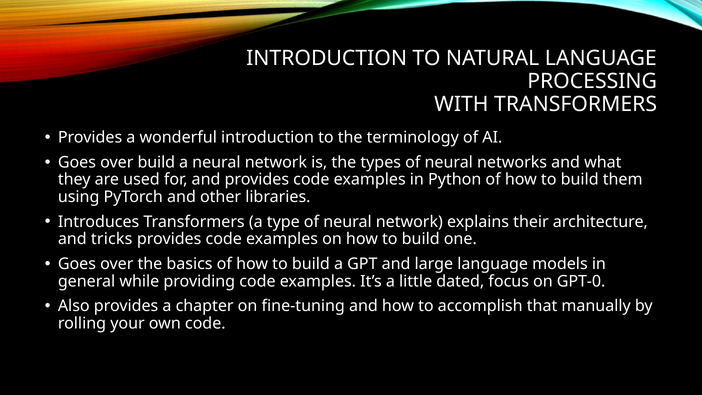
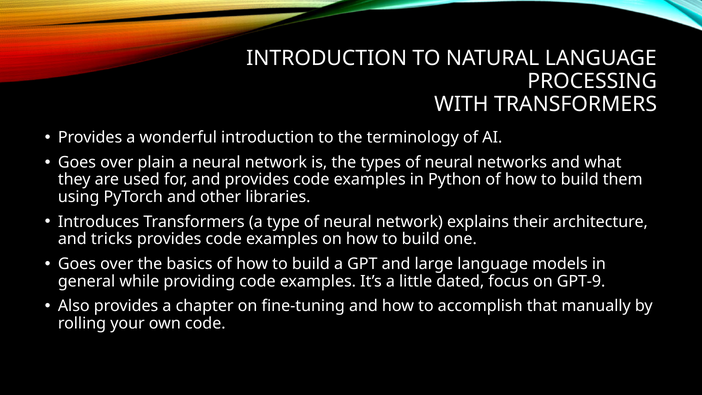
over build: build -> plain (156, 162)
GPT-0: GPT-0 -> GPT-9 (581, 281)
